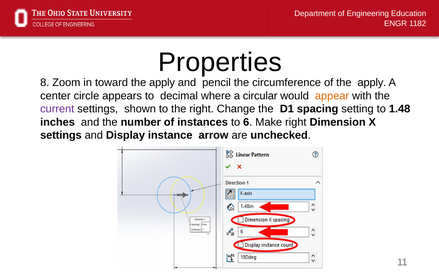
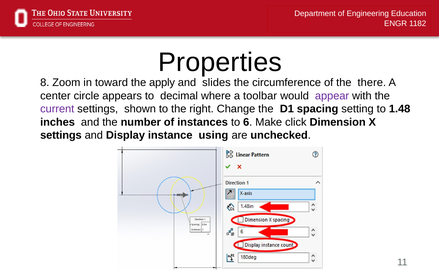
pencil: pencil -> slides (216, 83)
of the apply: apply -> there (372, 83)
circular: circular -> toolbar (260, 96)
appear colour: orange -> purple (332, 96)
Make right: right -> click (296, 122)
arrow: arrow -> using (213, 135)
